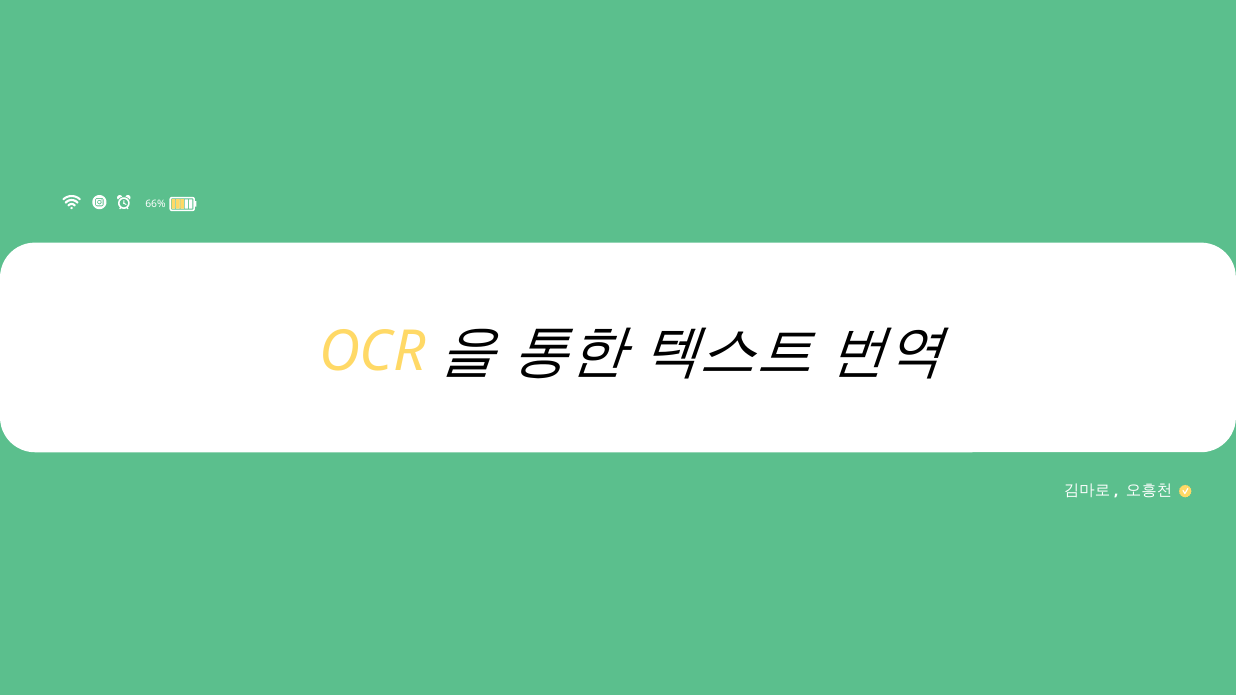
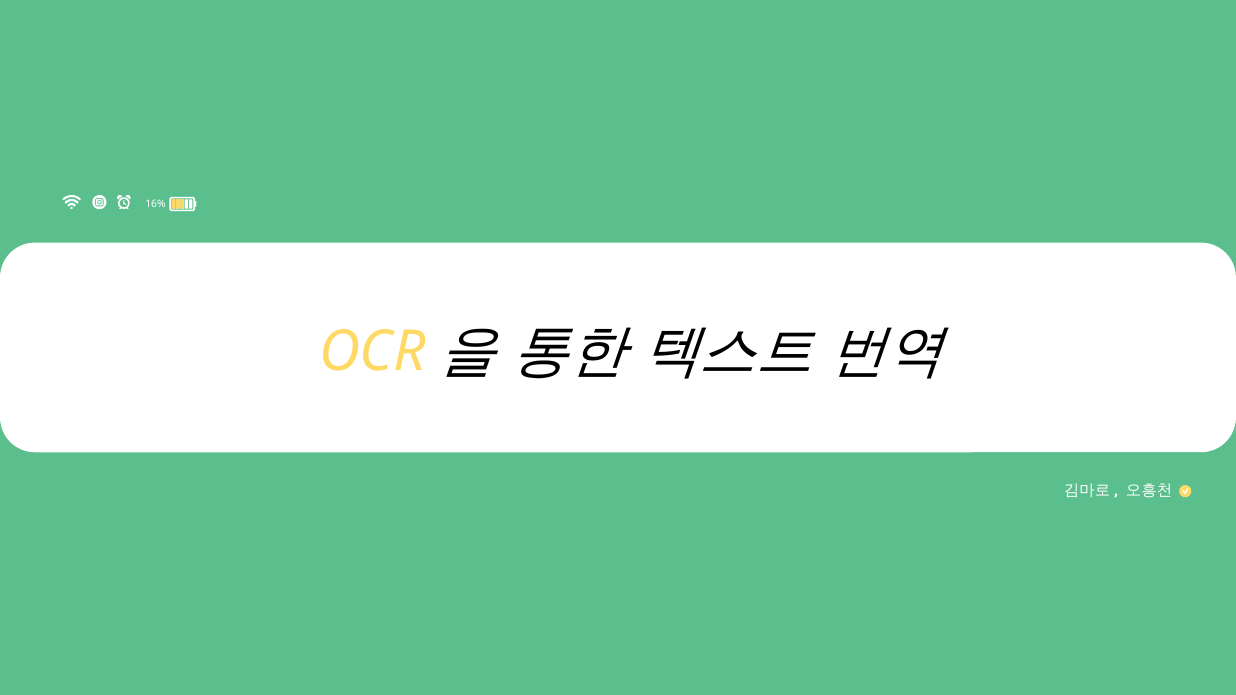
66%: 66% -> 16% (156, 205)
